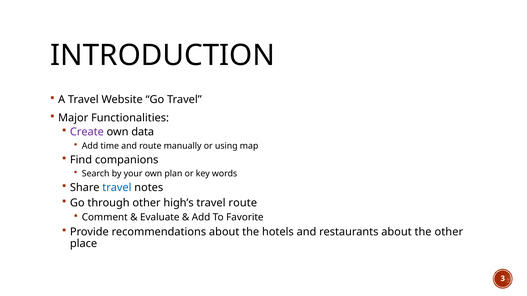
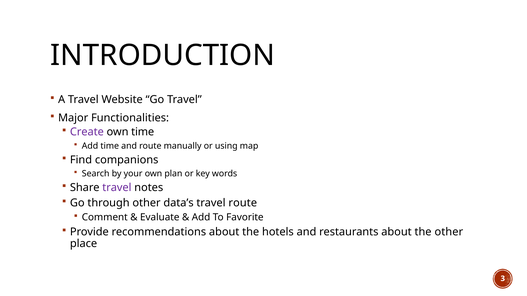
own data: data -> time (143, 132)
travel colour: blue -> purple (117, 188)
high’s: high’s -> data’s (179, 203)
